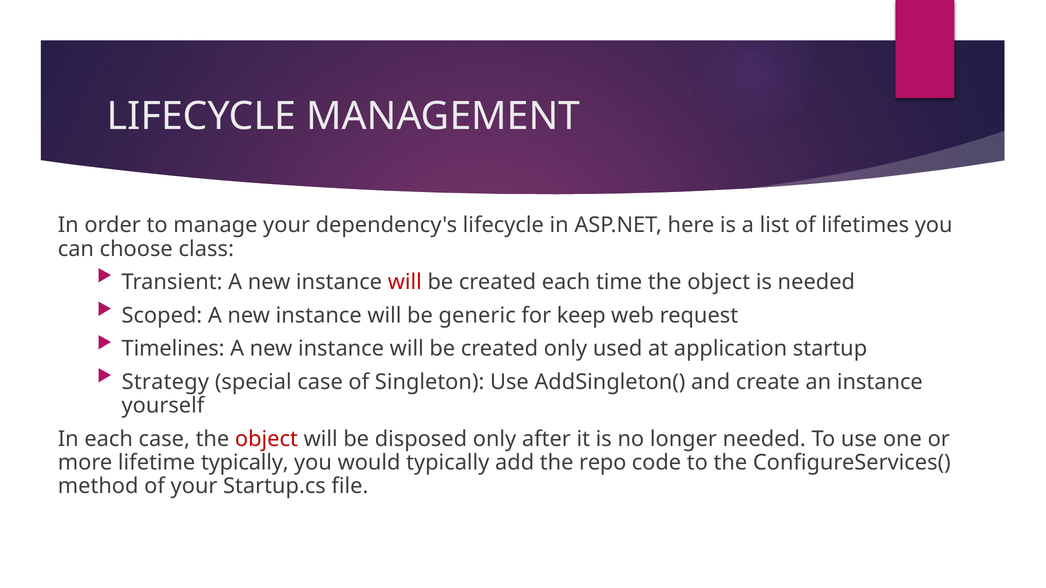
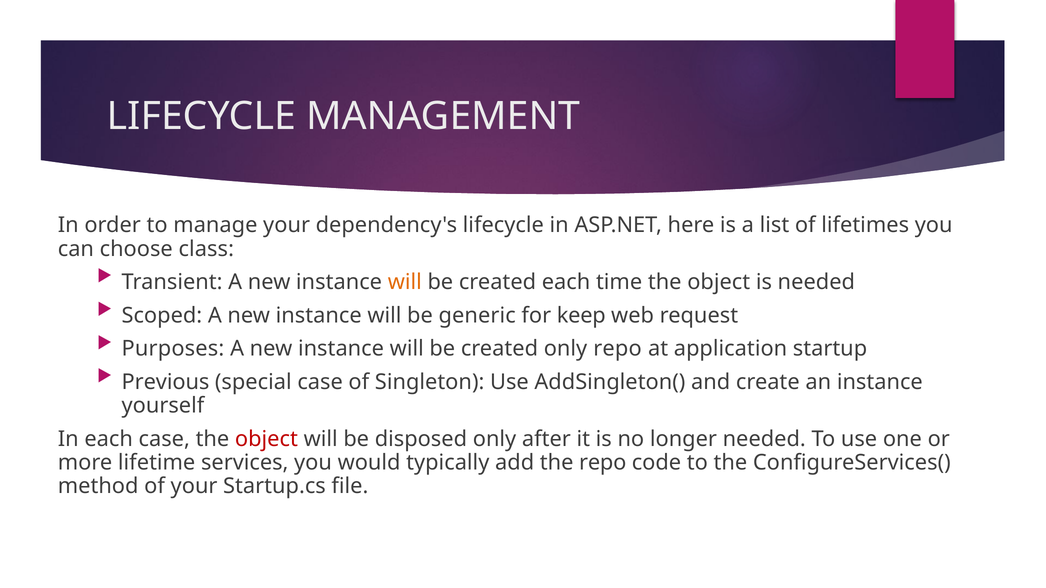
will colour: red -> orange (405, 282)
Timelines: Timelines -> Purposes (173, 349)
only used: used -> repo (618, 349)
Strategy: Strategy -> Previous (165, 382)
lifetime typically: typically -> services (245, 463)
